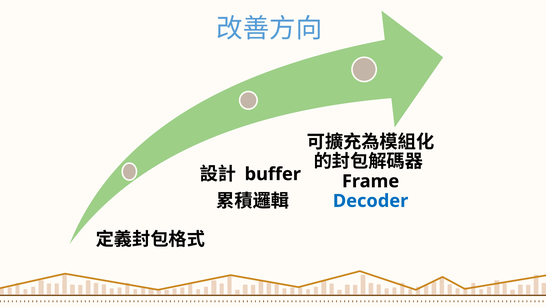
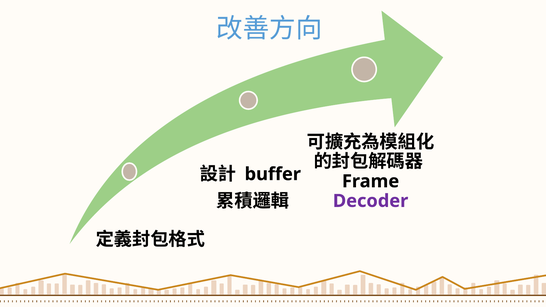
Decoder colour: blue -> purple (371, 201)
